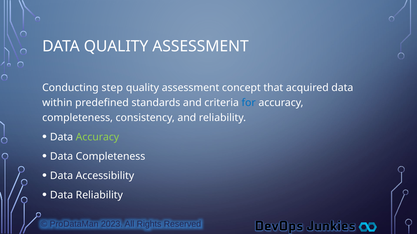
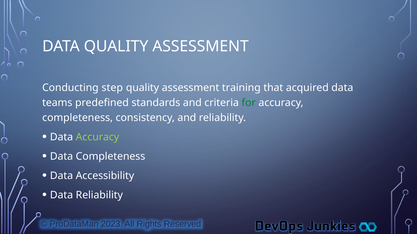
concept: concept -> training (241, 88)
within: within -> teams (57, 103)
for colour: blue -> green (249, 103)
